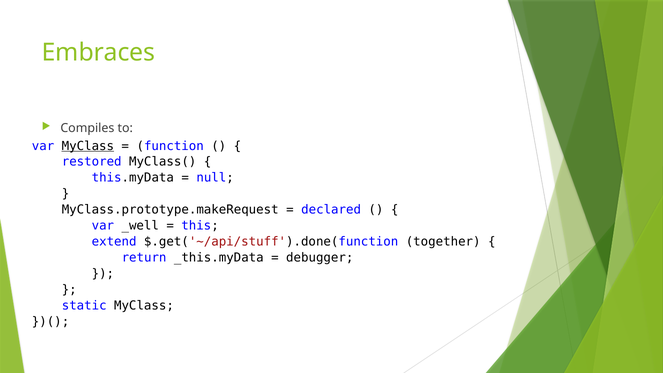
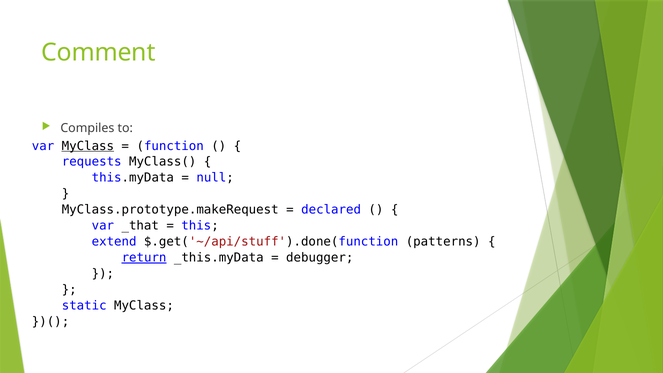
Embraces: Embraces -> Comment (99, 52)
restored: restored -> requests (92, 162)
_well: _well -> _that (140, 226)
together: together -> patterns (443, 242)
return underline: none -> present (144, 258)
